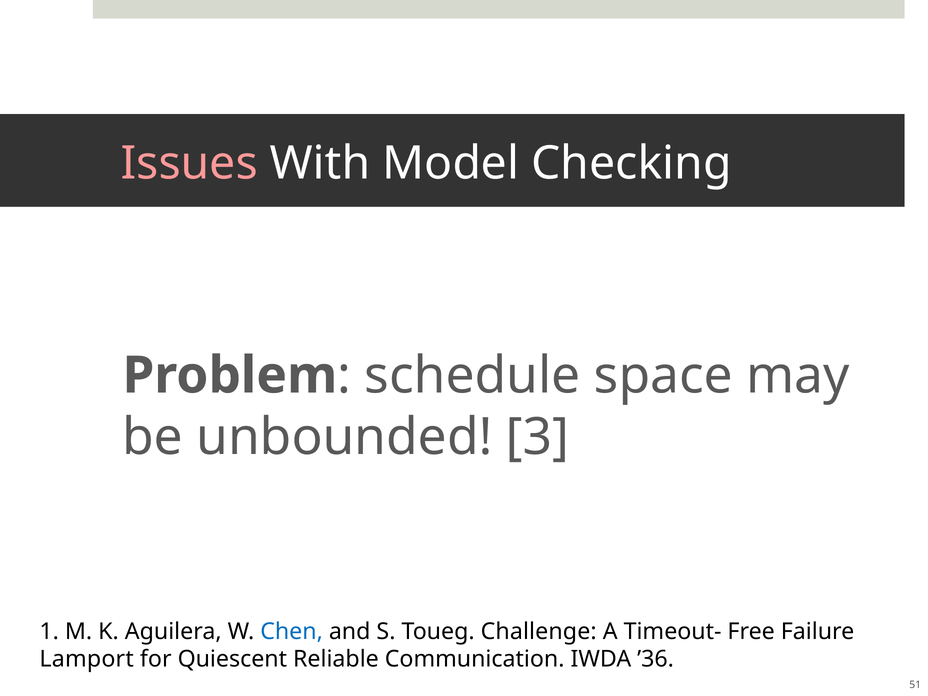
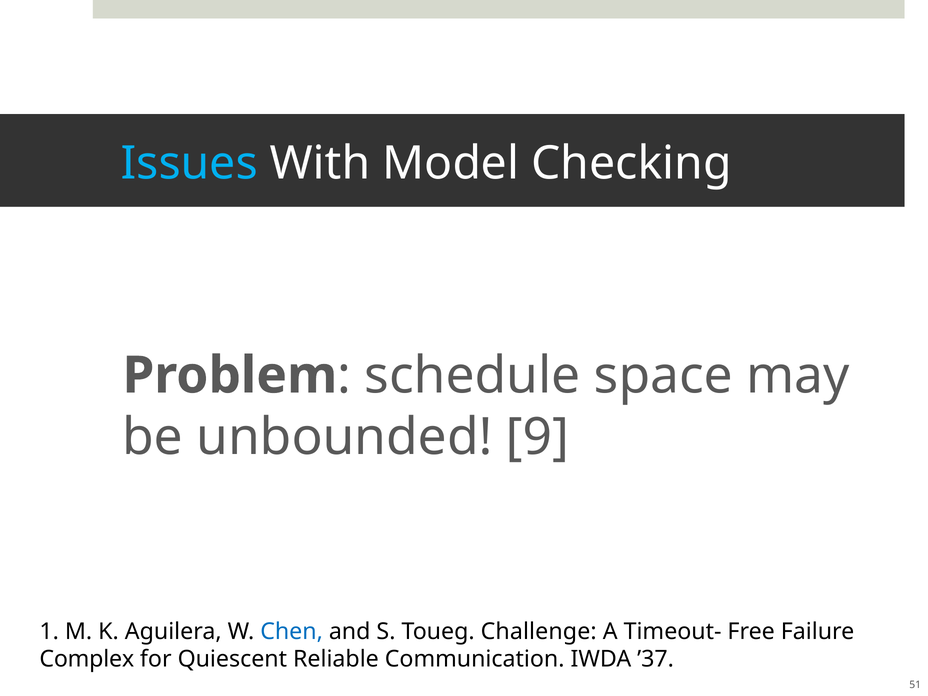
Issues colour: pink -> light blue (189, 164)
3: 3 -> 9 (538, 437)
Lamport: Lamport -> Complex (87, 659)
’36: ’36 -> ’37 (656, 659)
